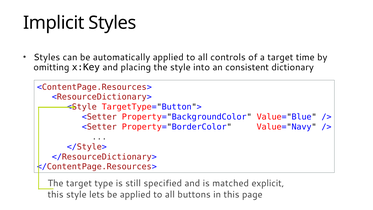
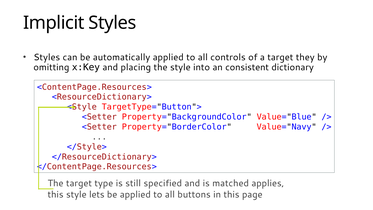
time: time -> they (305, 57)
explicit: explicit -> applies (268, 183)
